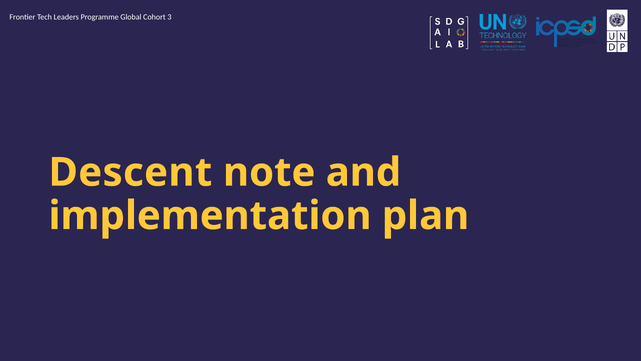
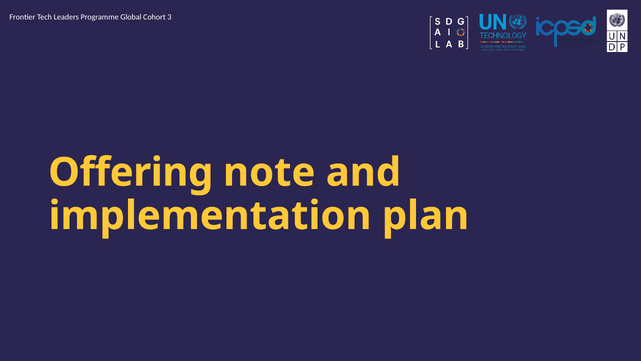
Descent: Descent -> Offering (131, 172)
